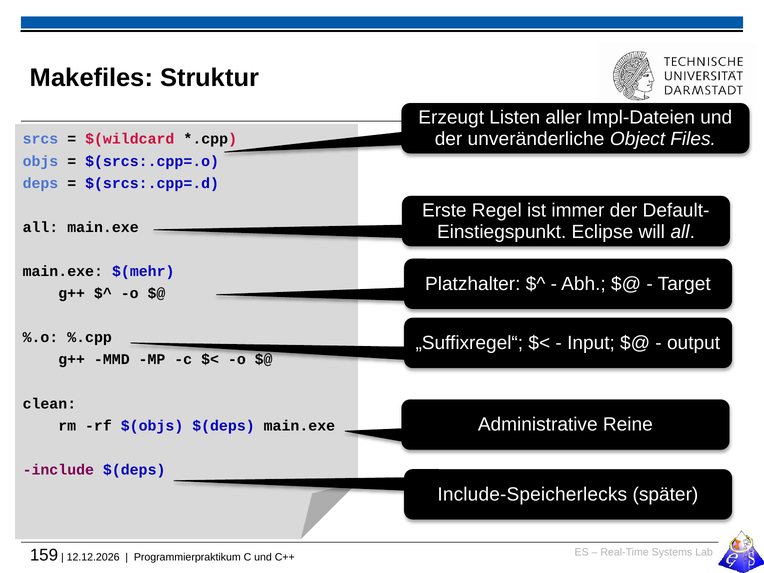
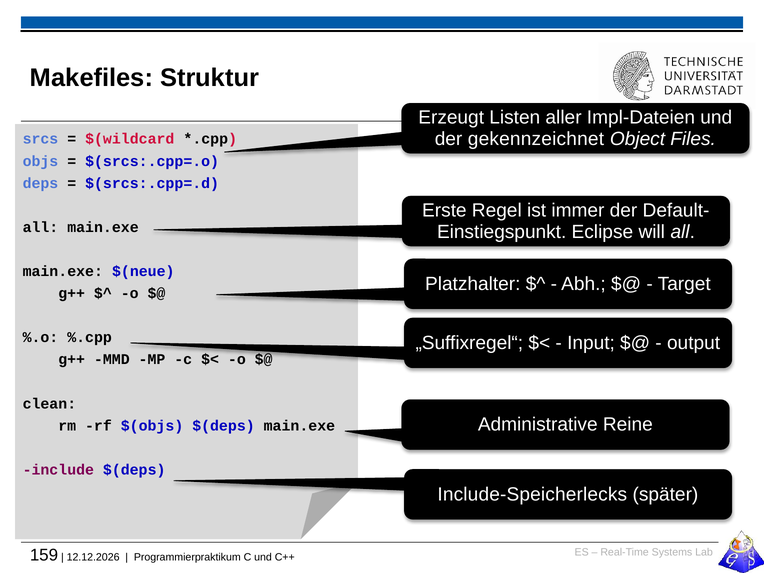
unveränderliche: unveränderliche -> gekennzeichnet (536, 139)
$(mehr: $(mehr -> $(neue (143, 271)
